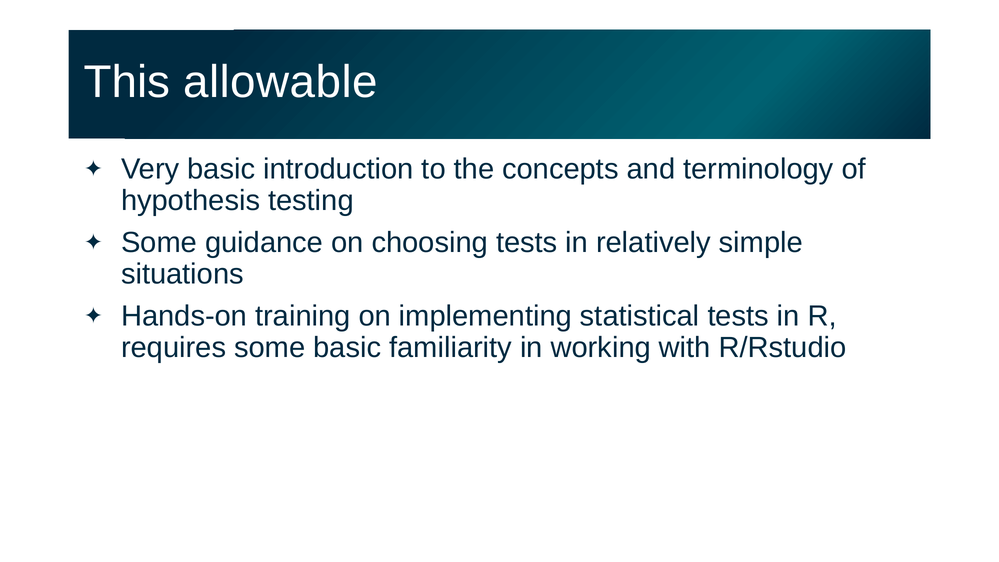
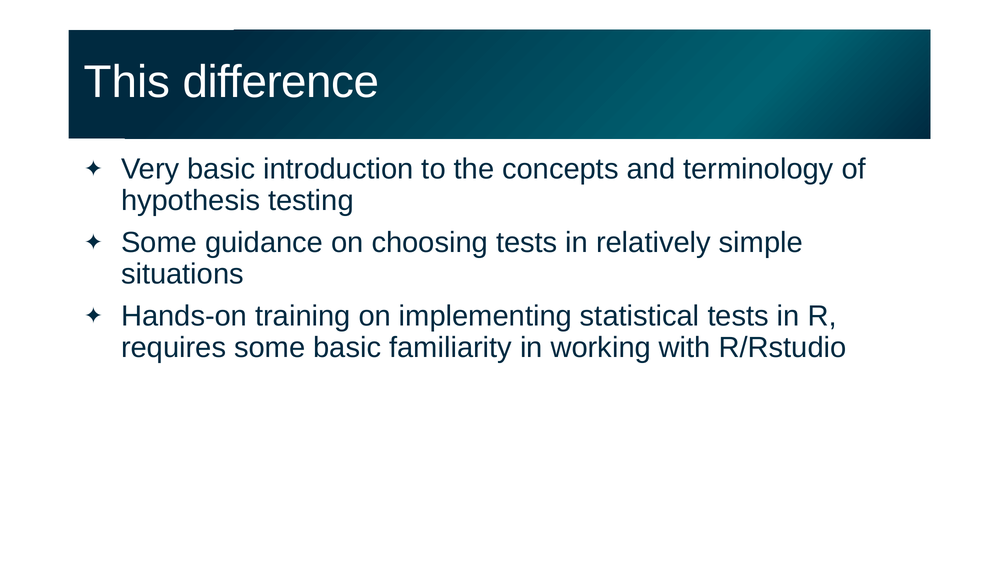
allowable: allowable -> difference (281, 82)
